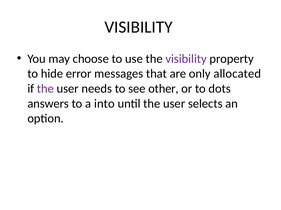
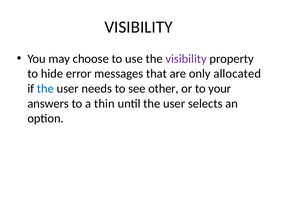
the colour: purple -> blue (45, 89)
dots: dots -> your (220, 89)
into: into -> thin (104, 104)
